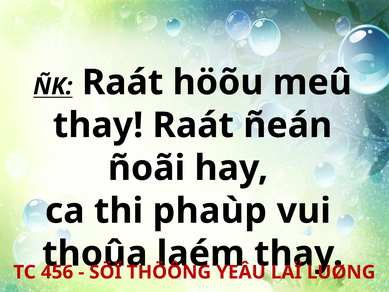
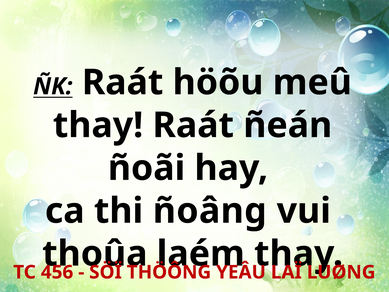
phaùp: phaùp -> ñoâng (210, 211)
